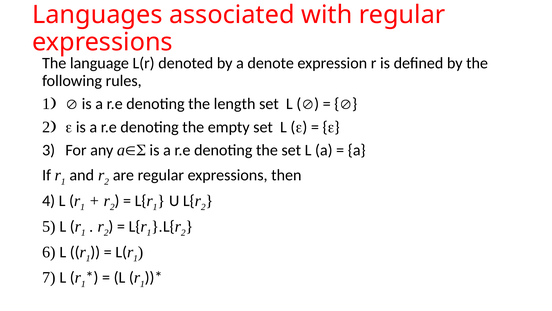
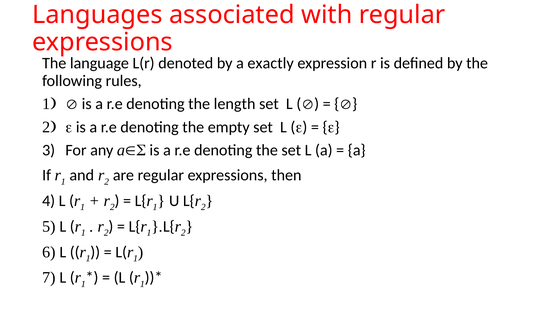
denote: denote -> exactly (271, 63)
